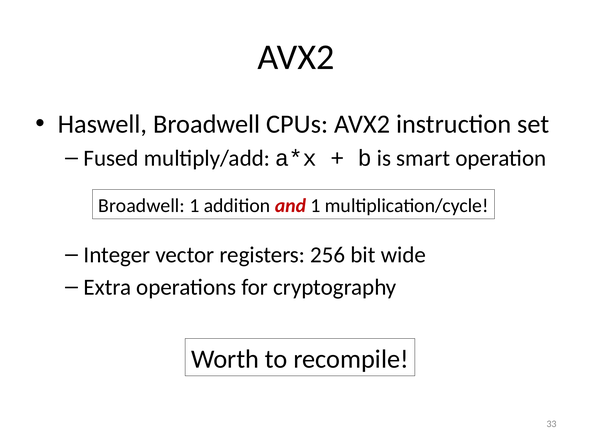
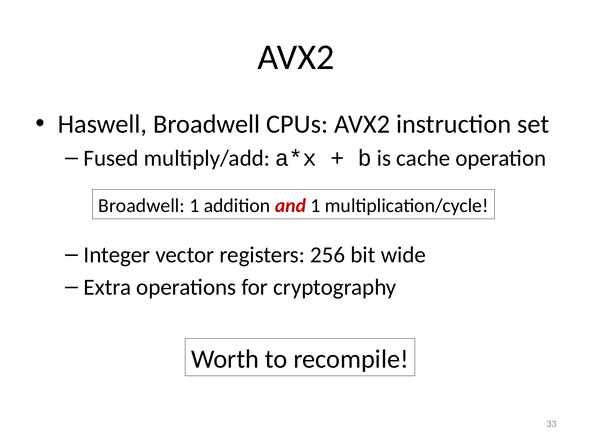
smart: smart -> cache (423, 158)
